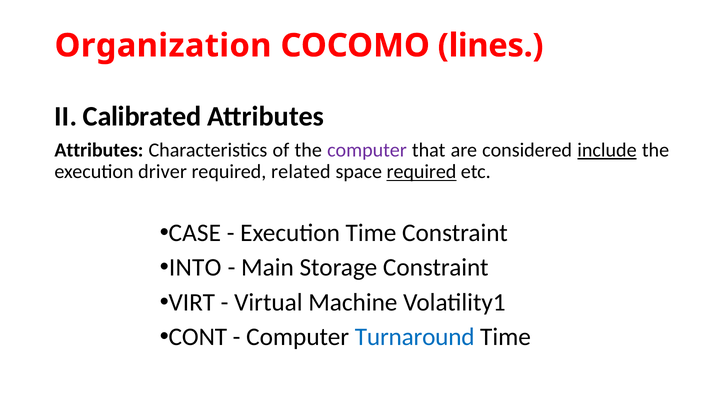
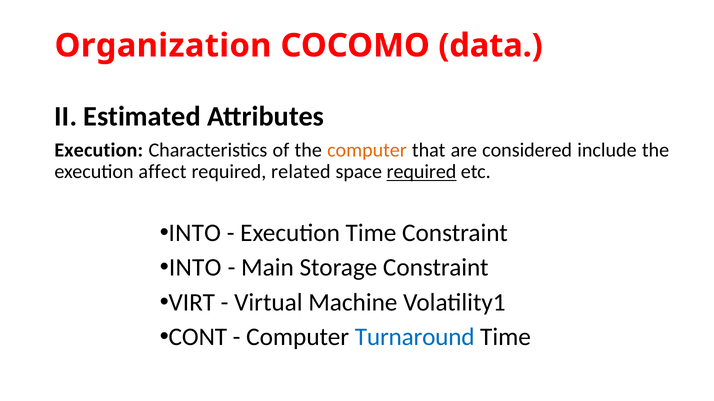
lines: lines -> data (491, 46)
Calibrated: Calibrated -> Estimated (142, 117)
Attributes: Attributes -> Execution (99, 150)
computer colour: purple -> orange (367, 150)
include underline: present -> none (607, 150)
driver: driver -> affect (162, 172)
CASE: CASE -> INTO (195, 233)
